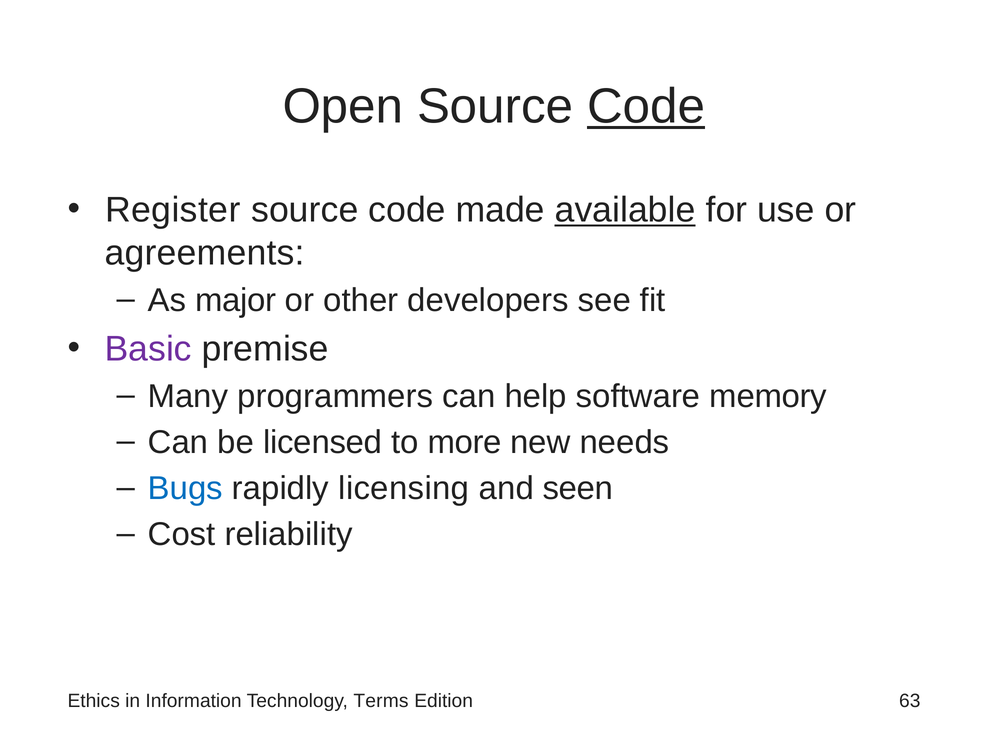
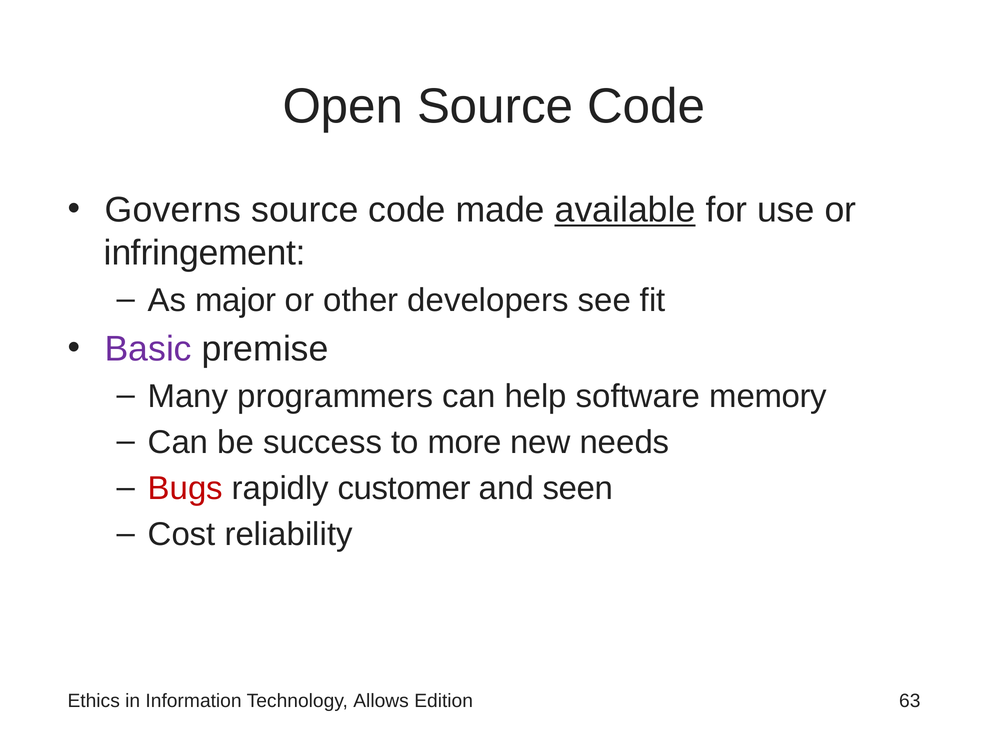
Code underline: present -> none (646, 106)
Register: Register -> Governs (173, 210)
agreements: agreements -> infringement (205, 253)
licensed: licensed -> success (323, 442)
Bugs colour: blue -> red (185, 488)
licensing: licensing -> customer (404, 488)
Terms: Terms -> Allows (381, 701)
